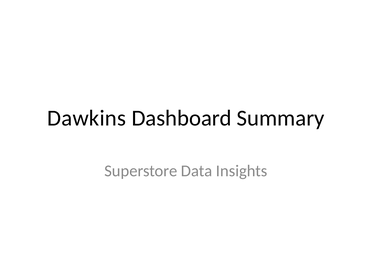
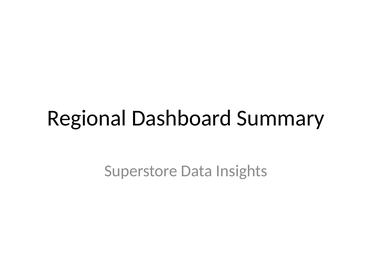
Dawkins: Dawkins -> Regional (87, 118)
